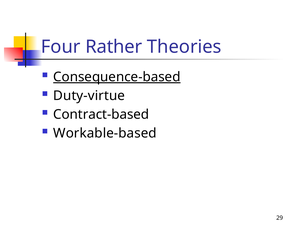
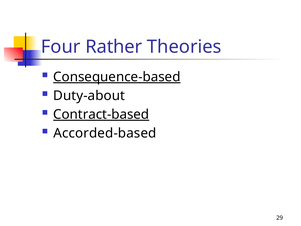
Duty-virtue: Duty-virtue -> Duty-about (89, 96)
Contract-based underline: none -> present (101, 114)
Workable-based: Workable-based -> Accorded-based (105, 133)
